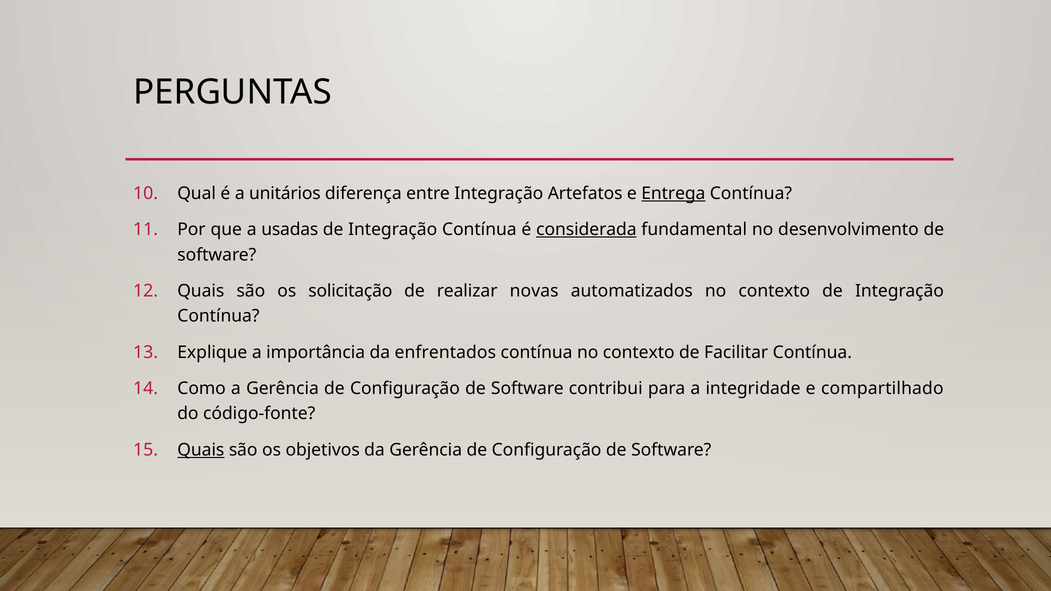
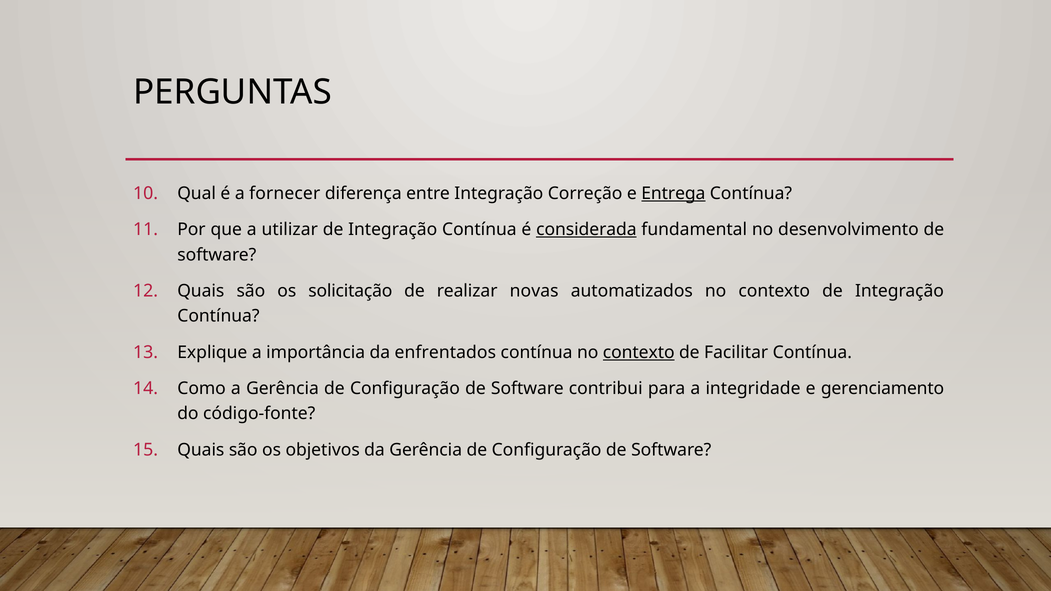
unitários: unitários -> fornecer (285, 194)
Artefatos: Artefatos -> Correção (585, 194)
usadas: usadas -> utilizar (290, 230)
contexto underline: none -> present (639, 352)
compartilhado: compartilhado -> gerenciamento (883, 389)
Quais underline: present -> none (201, 450)
